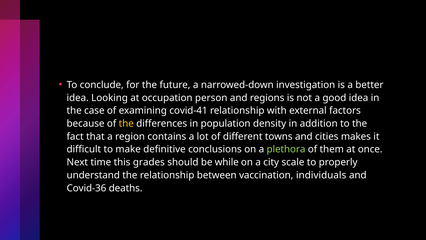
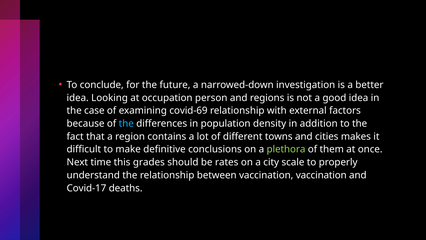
covid-41: covid-41 -> covid-69 (188, 111)
the colour: yellow -> light blue (126, 123)
while: while -> rates (227, 162)
vaccination individuals: individuals -> vaccination (321, 175)
Covid-36: Covid-36 -> Covid-17 (86, 188)
